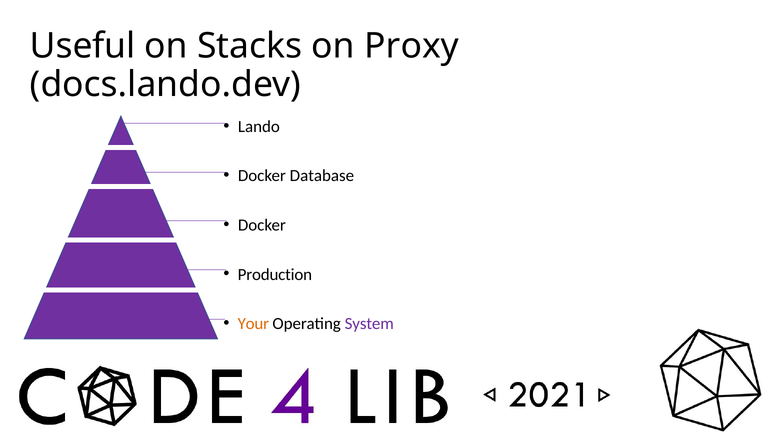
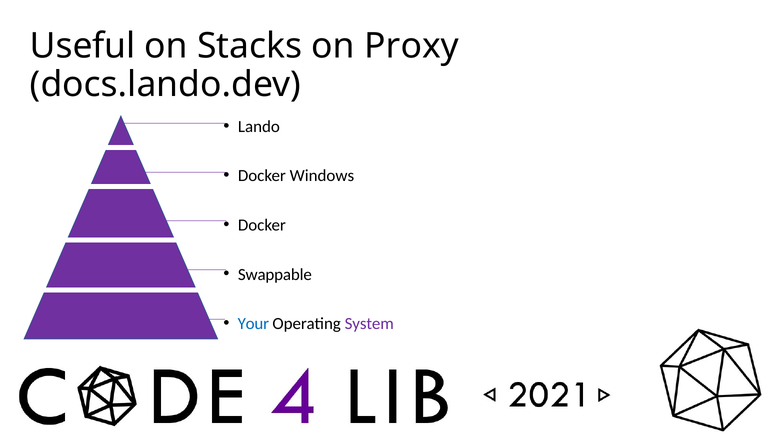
Database: Database -> Windows (322, 176)
Production: Production -> Swappable (275, 274)
Your colour: orange -> blue (253, 324)
